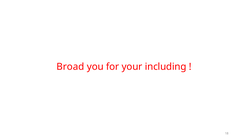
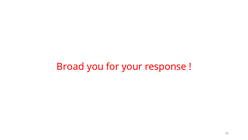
including: including -> response (166, 67)
